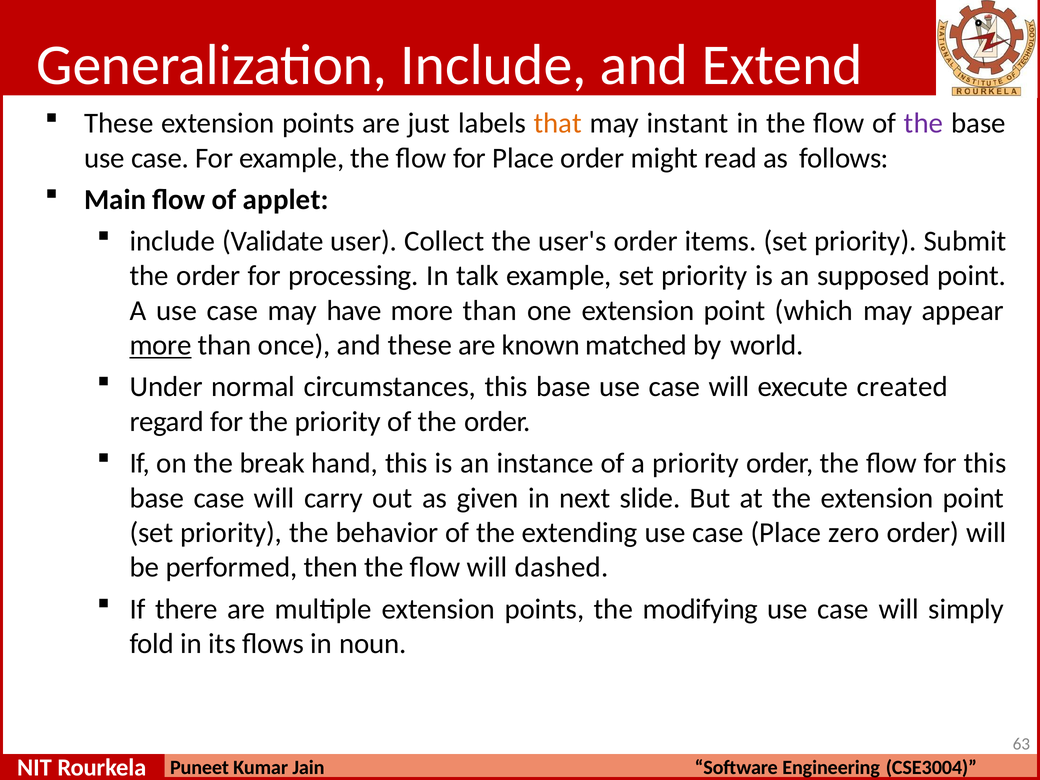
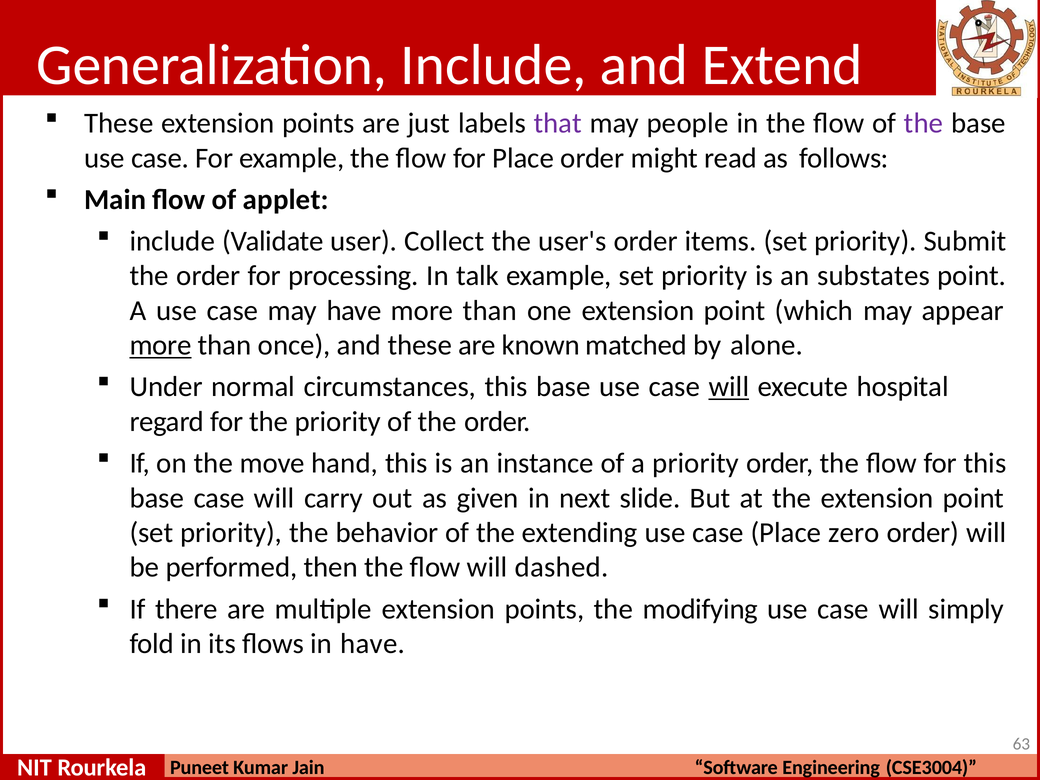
that colour: orange -> purple (558, 123)
instant: instant -> people (688, 123)
supposed: supposed -> substates (874, 276)
world: world -> alone (767, 345)
will underline: none -> present (729, 387)
created: created -> hospital (903, 387)
break: break -> move (272, 463)
in noun: noun -> have (373, 644)
